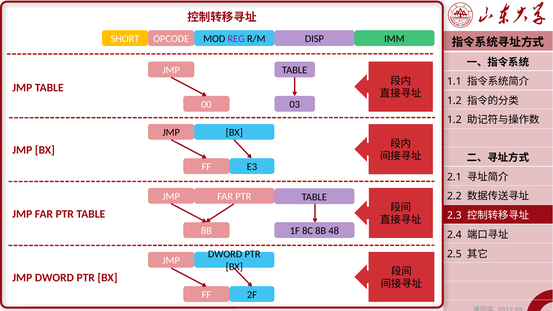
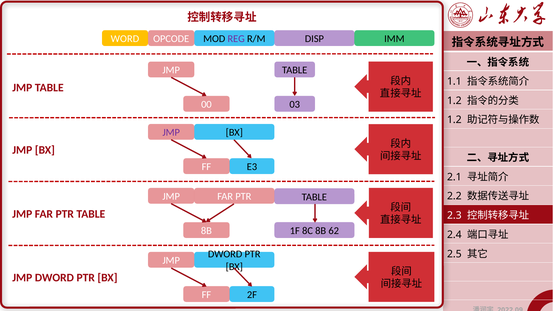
SHORT: SHORT -> WORD (125, 39)
JMP colour: black -> purple (171, 133)
48: 48 -> 62 (334, 231)
